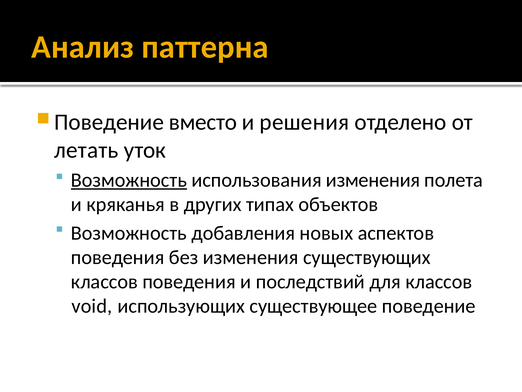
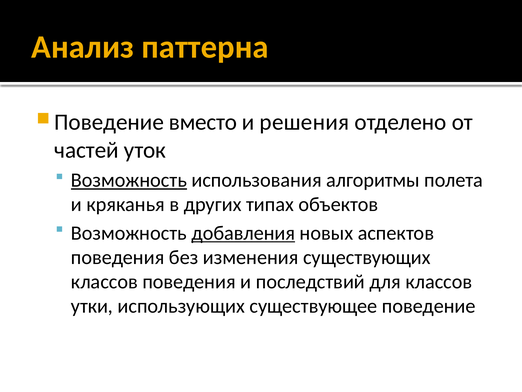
летать: летать -> частей (86, 150)
использования изменения: изменения -> алгоритмы (373, 180)
добавления underline: none -> present (243, 233)
void: void -> утки (92, 306)
